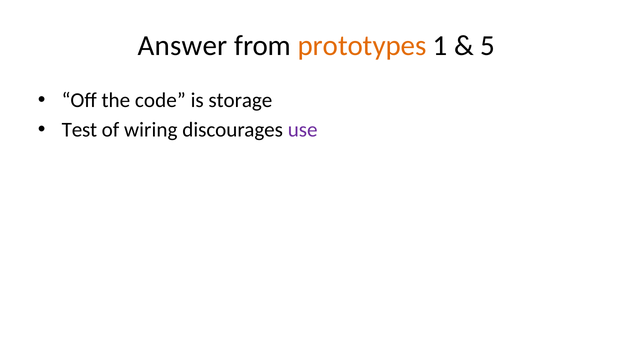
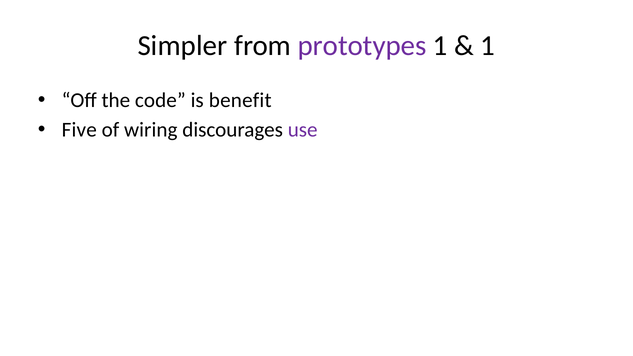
Answer: Answer -> Simpler (183, 46)
prototypes colour: orange -> purple (362, 46)
5: 5 -> 1 (488, 46)
storage: storage -> benefit (240, 100)
Test: Test -> Five (79, 130)
